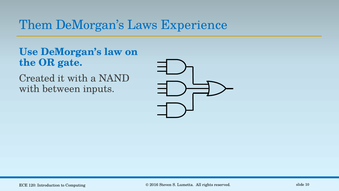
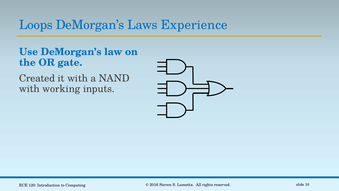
Them: Them -> Loops (36, 25)
between: between -> working (61, 89)
